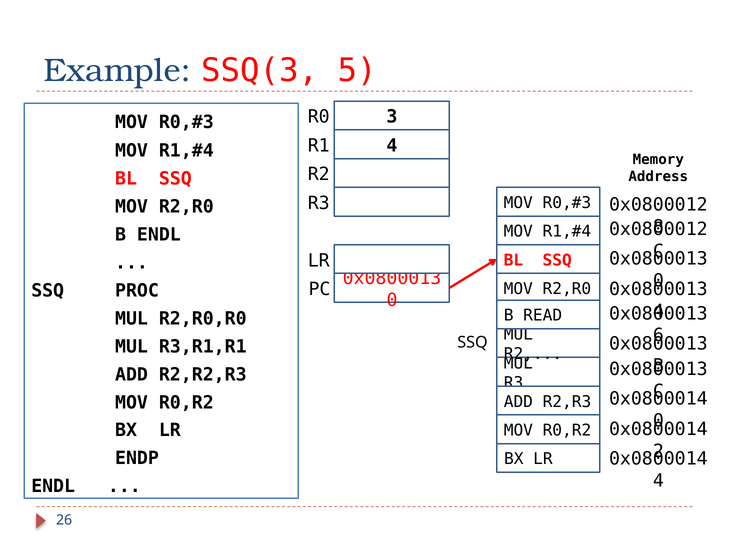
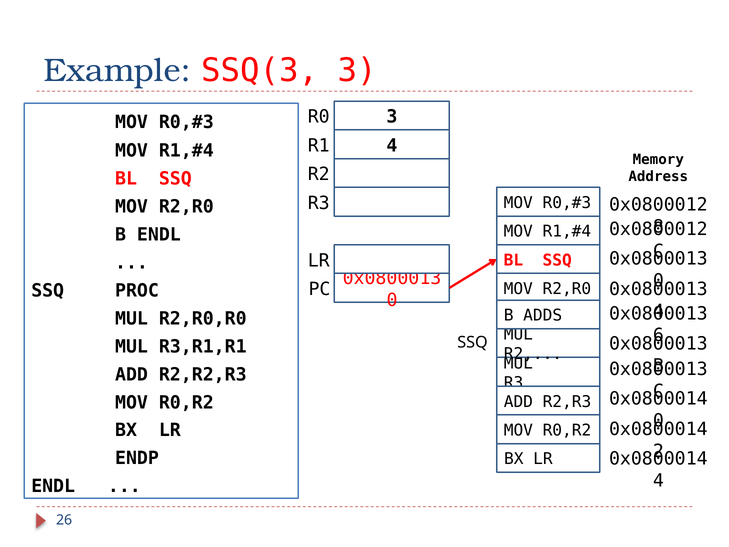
SSQ(3 5: 5 -> 3 (357, 70)
READ: READ -> ADDS (543, 315)
